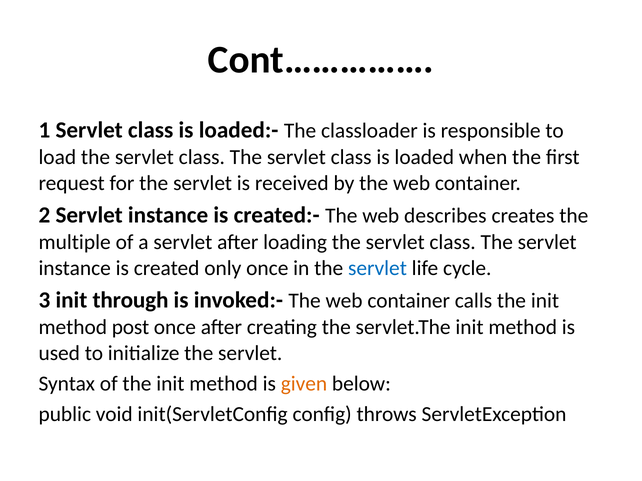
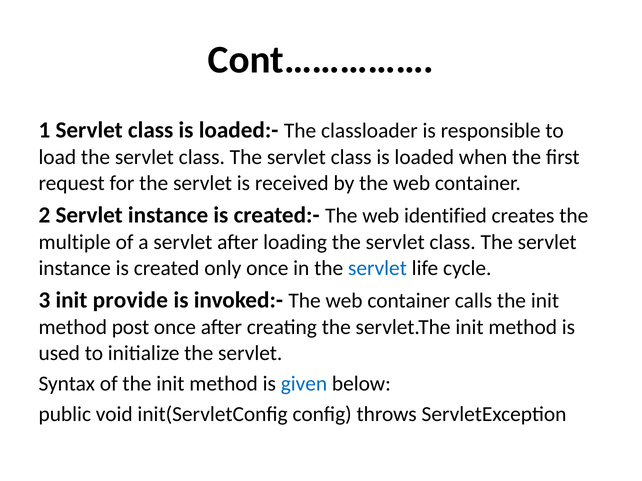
describes: describes -> identified (445, 216)
through: through -> provide (130, 300)
given colour: orange -> blue (304, 384)
